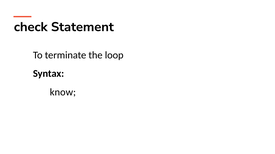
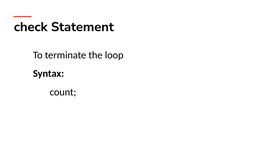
know: know -> count (63, 92)
